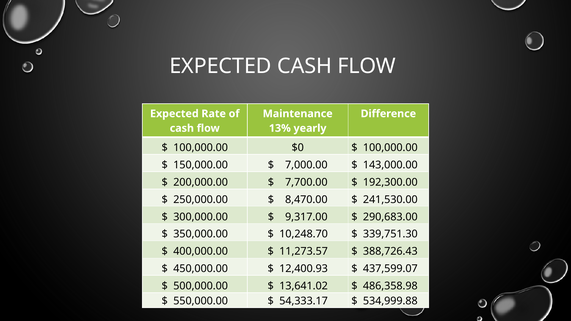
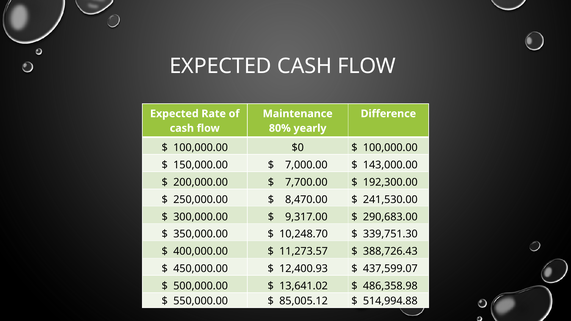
13%: 13% -> 80% (280, 128)
54,333.17: 54,333.17 -> 85,005.12 (304, 301)
534,999.88: 534,999.88 -> 514,994.88 (390, 301)
